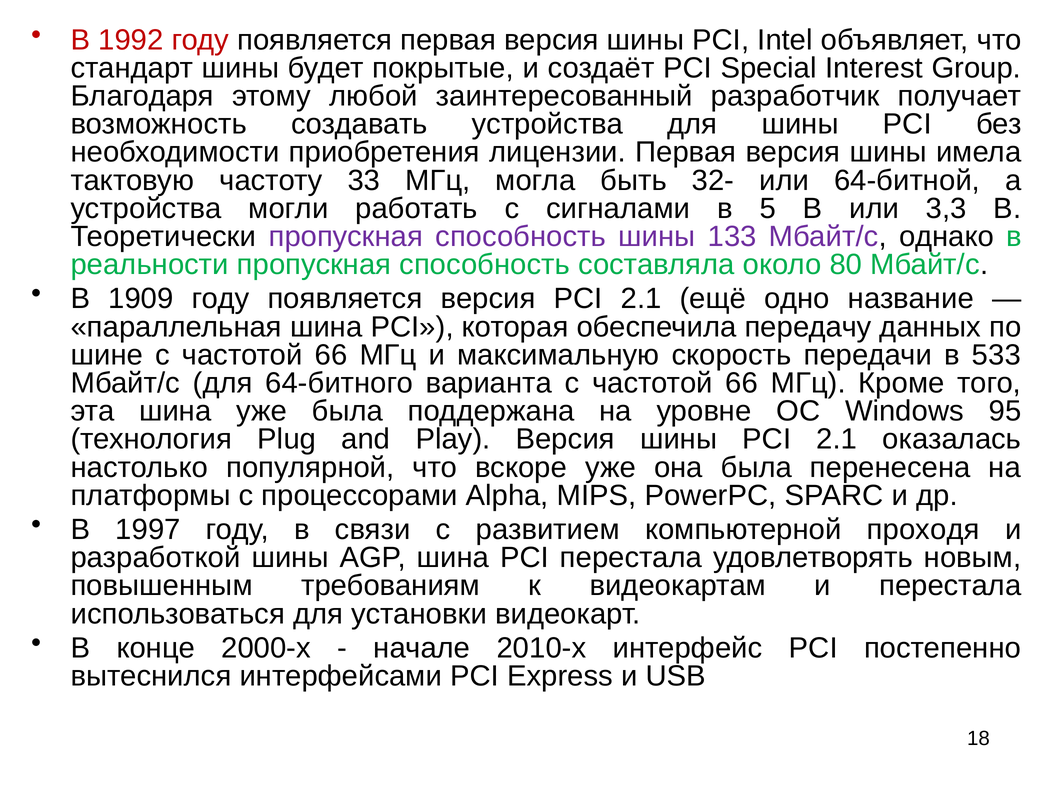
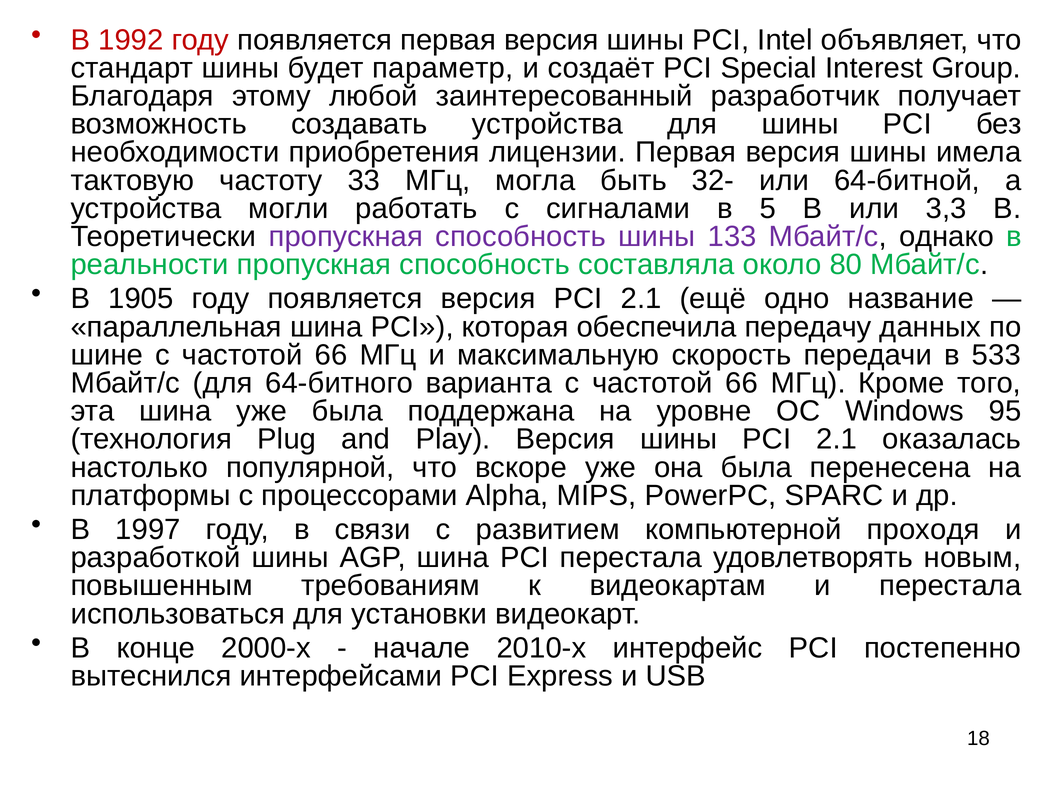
покрытые: покрытые -> параметр (443, 68)
1909: 1909 -> 1905 (141, 299)
